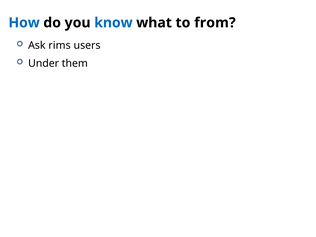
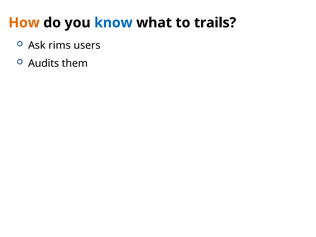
How colour: blue -> orange (24, 23)
from: from -> trails (215, 23)
Under: Under -> Audits (44, 63)
